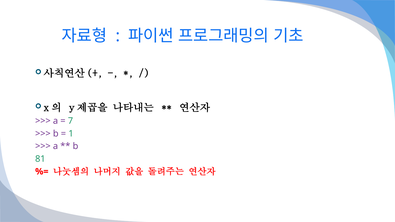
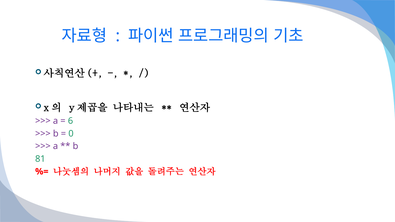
7: 7 -> 6 (71, 121)
1: 1 -> 0 (71, 134)
